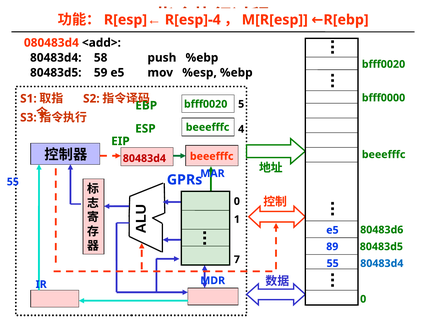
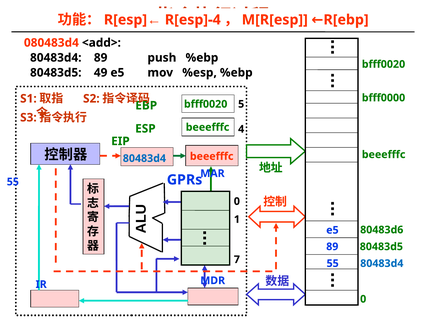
80483d4 58: 58 -> 89 (101, 58)
59: 59 -> 49 (101, 73)
80483d4 colour: red -> blue (144, 158)
